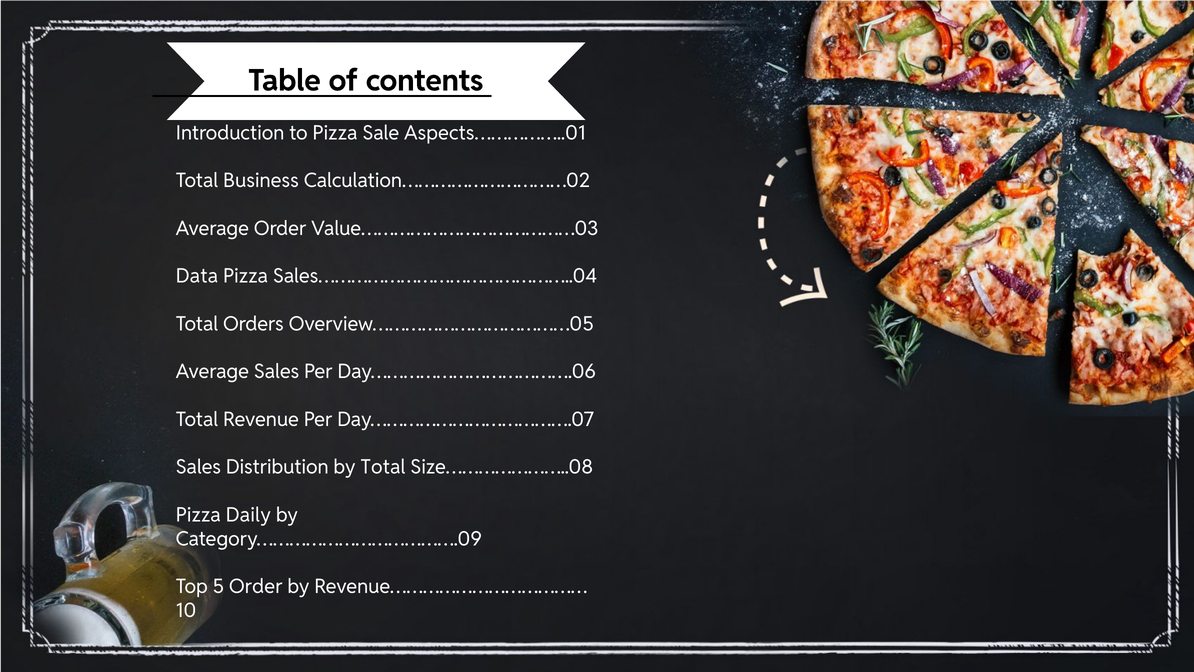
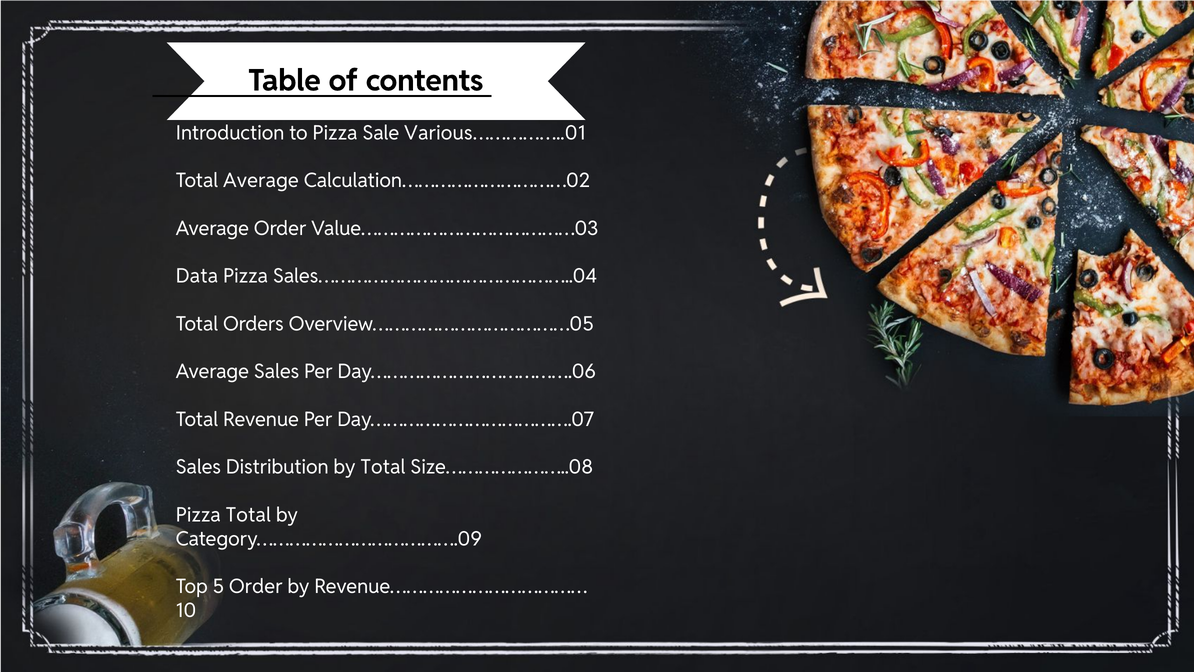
Aspects……………..01: Aspects……………..01 -> Various……………..01 (495, 133)
Total Business: Business -> Average (261, 181)
Pizza Daily: Daily -> Total (248, 515)
